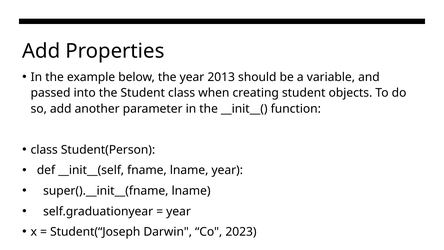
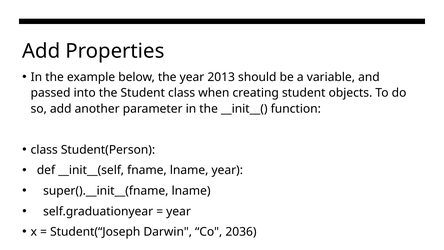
2023: 2023 -> 2036 (241, 232)
